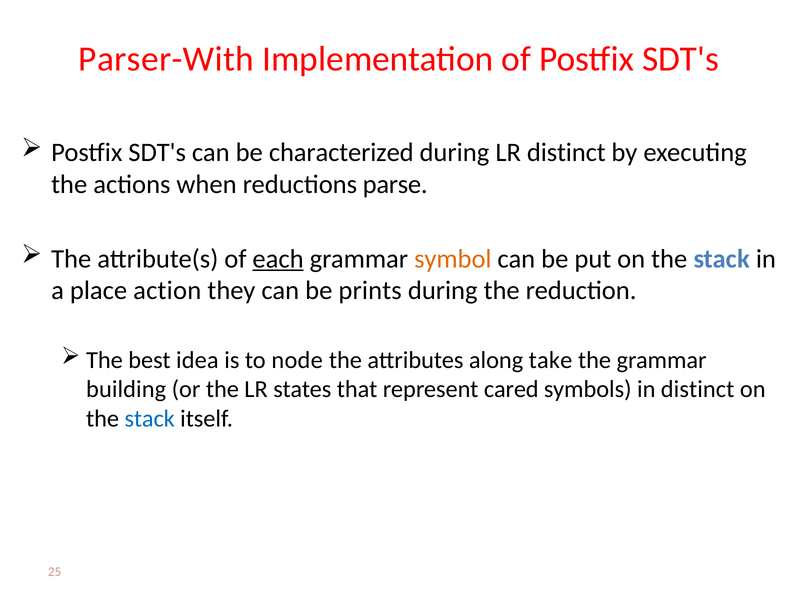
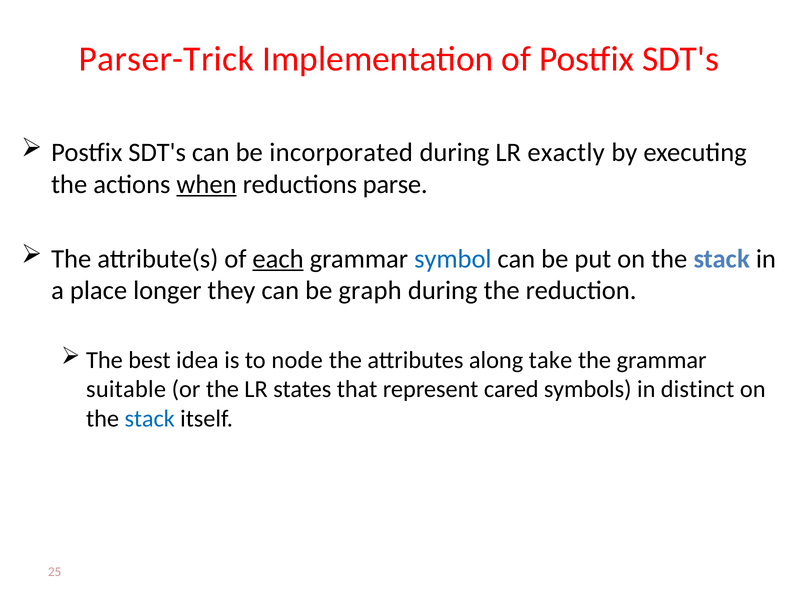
Parser-With: Parser-With -> Parser-Trick (166, 59)
characterized: characterized -> incorporated (341, 152)
LR distinct: distinct -> exactly (566, 152)
when underline: none -> present (207, 184)
symbol colour: orange -> blue (453, 259)
action: action -> longer (167, 290)
prints: prints -> graph (370, 290)
building: building -> suitable (126, 389)
